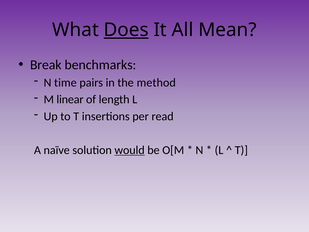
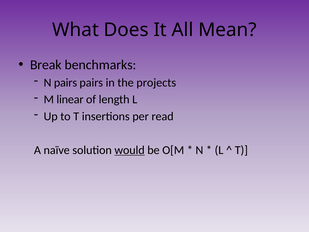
Does underline: present -> none (126, 30)
N time: time -> pairs (66, 83)
method: method -> projects (156, 83)
